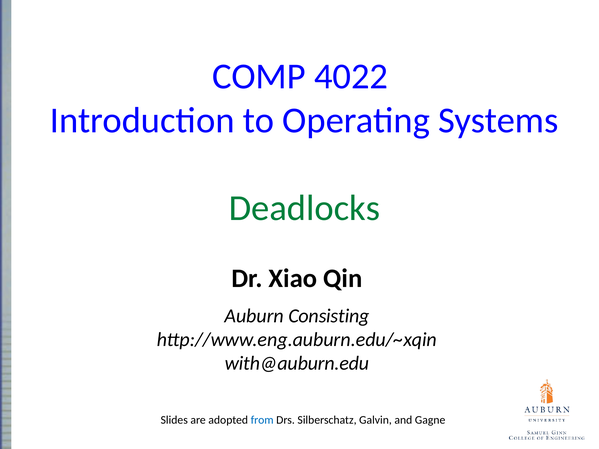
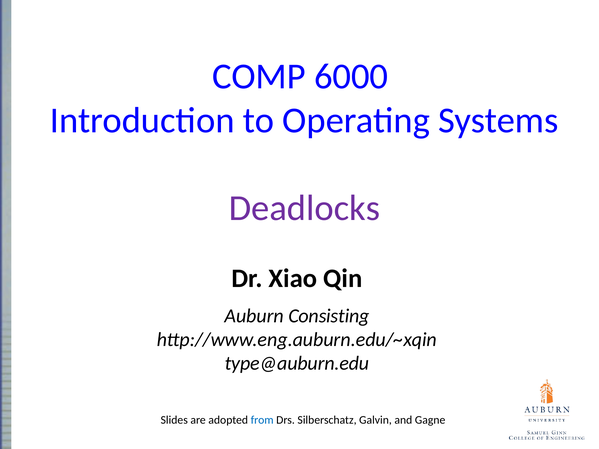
4022: 4022 -> 6000 (351, 76)
Deadlocks colour: green -> purple (304, 208)
with@auburn.edu: with@auburn.edu -> type@auburn.edu (297, 363)
